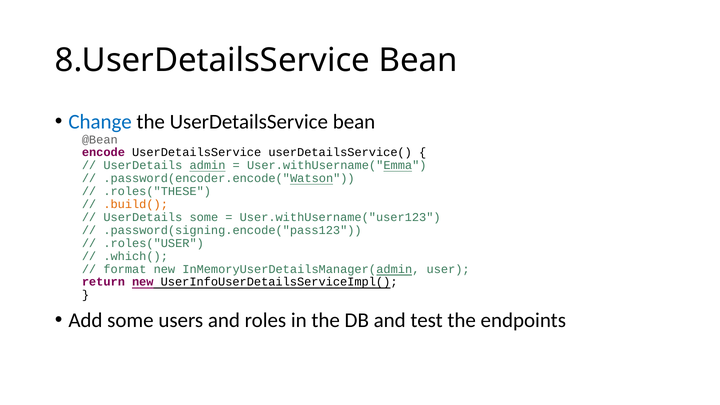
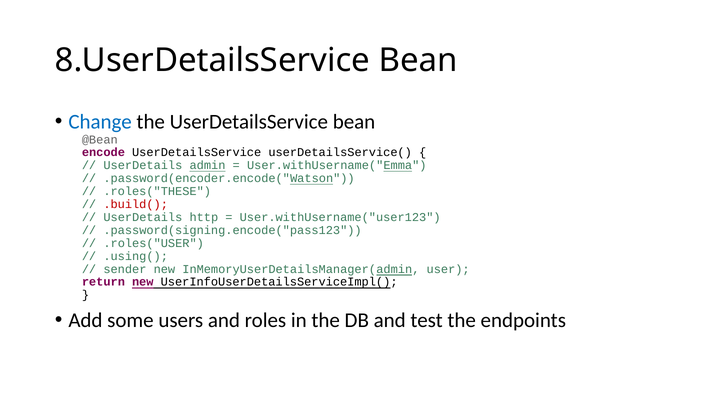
.build( colour: orange -> red (136, 204)
UserDetails some: some -> http (204, 217)
.which(: .which( -> .using( (136, 256)
format: format -> sender (125, 269)
